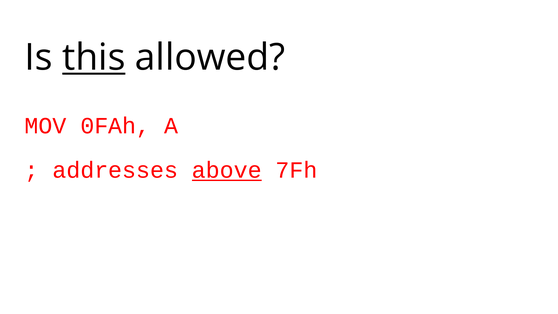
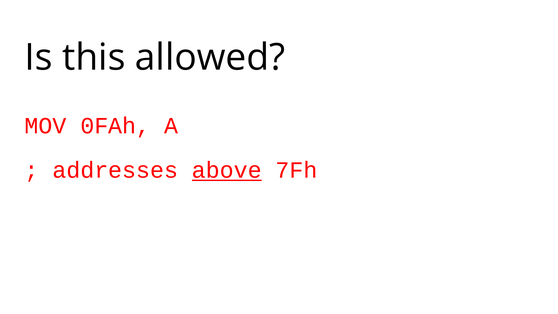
this underline: present -> none (94, 58)
